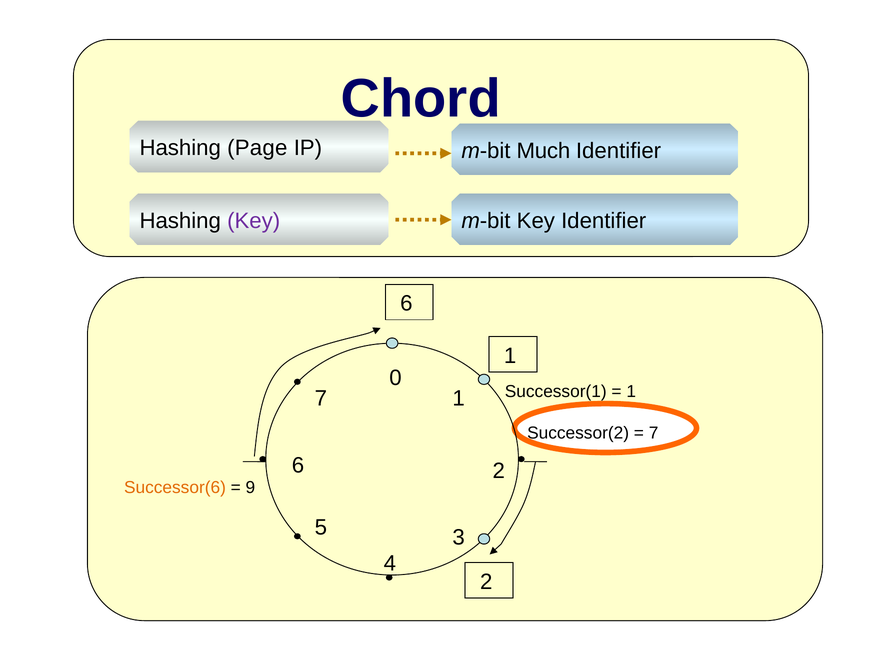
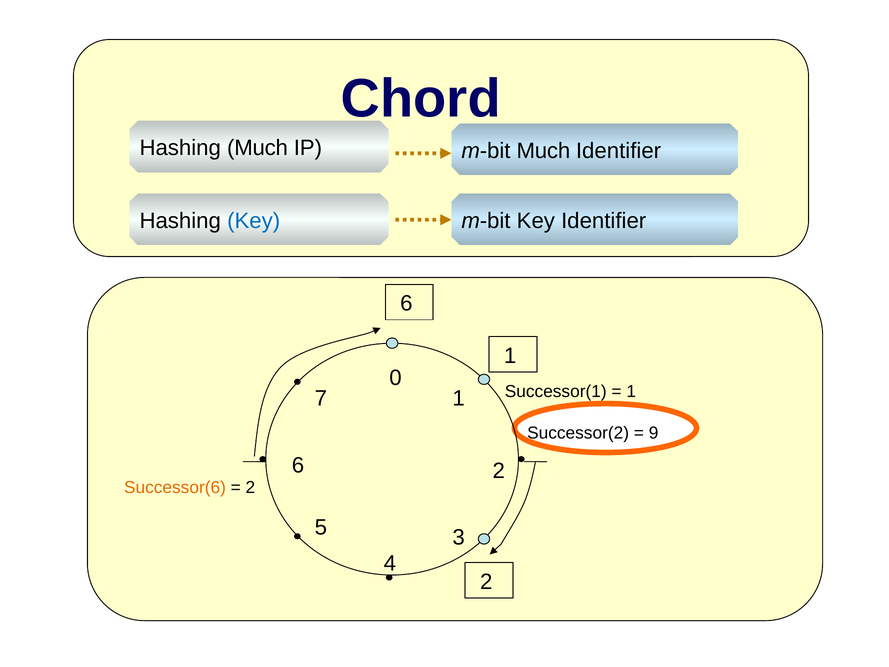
Hashing Page: Page -> Much (258, 148)
Key colour: purple -> blue (254, 221)
7: 7 -> 9 (654, 433)
9: 9 -> 2 (250, 487)
